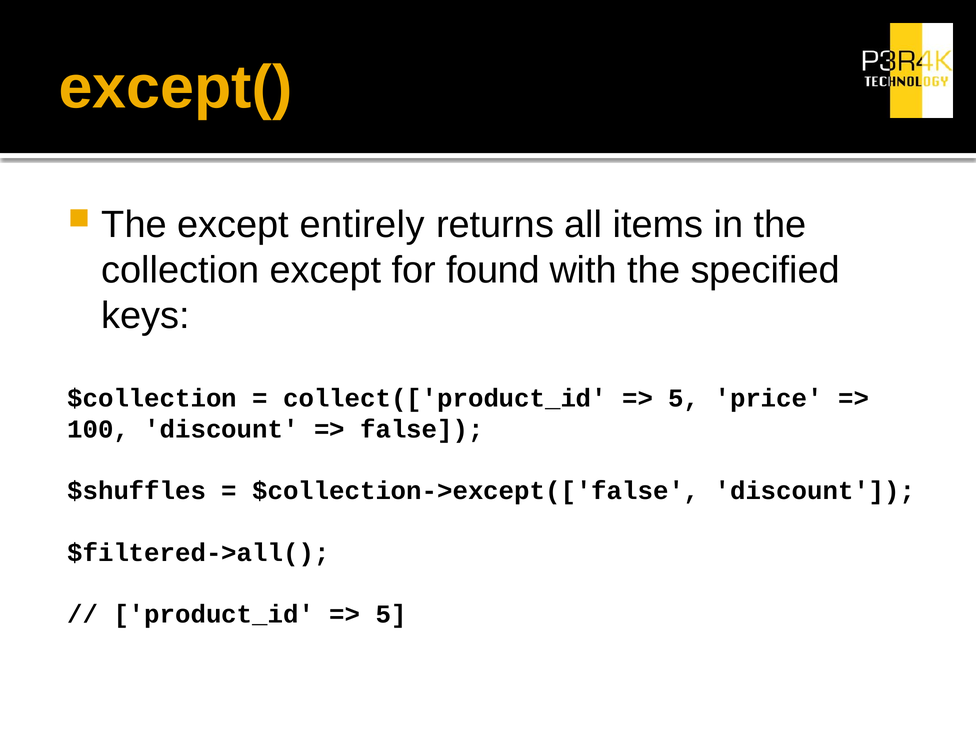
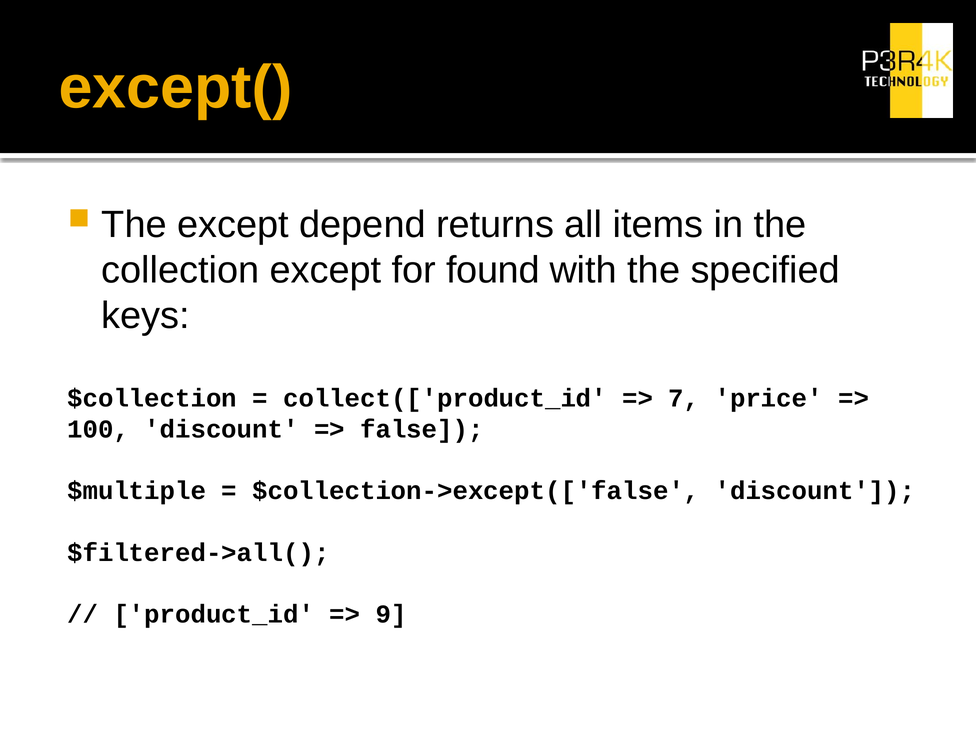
entirely: entirely -> depend (362, 225)
5: 5 -> 7 (684, 398)
$shuffles: $shuffles -> $multiple (137, 491)
5: 5 -> 9 (391, 614)
